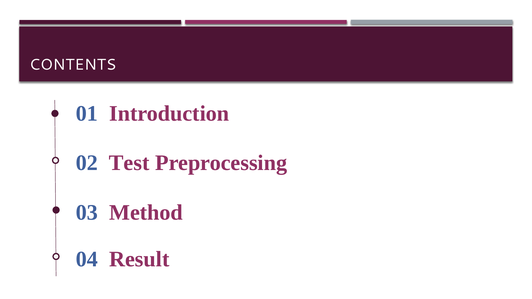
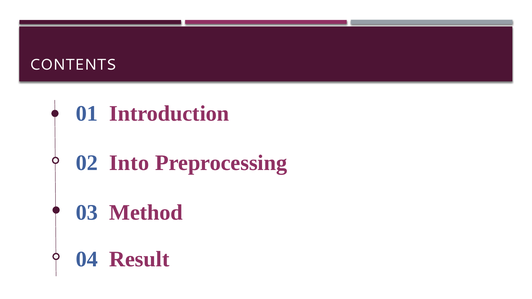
Test: Test -> Into (129, 163)
